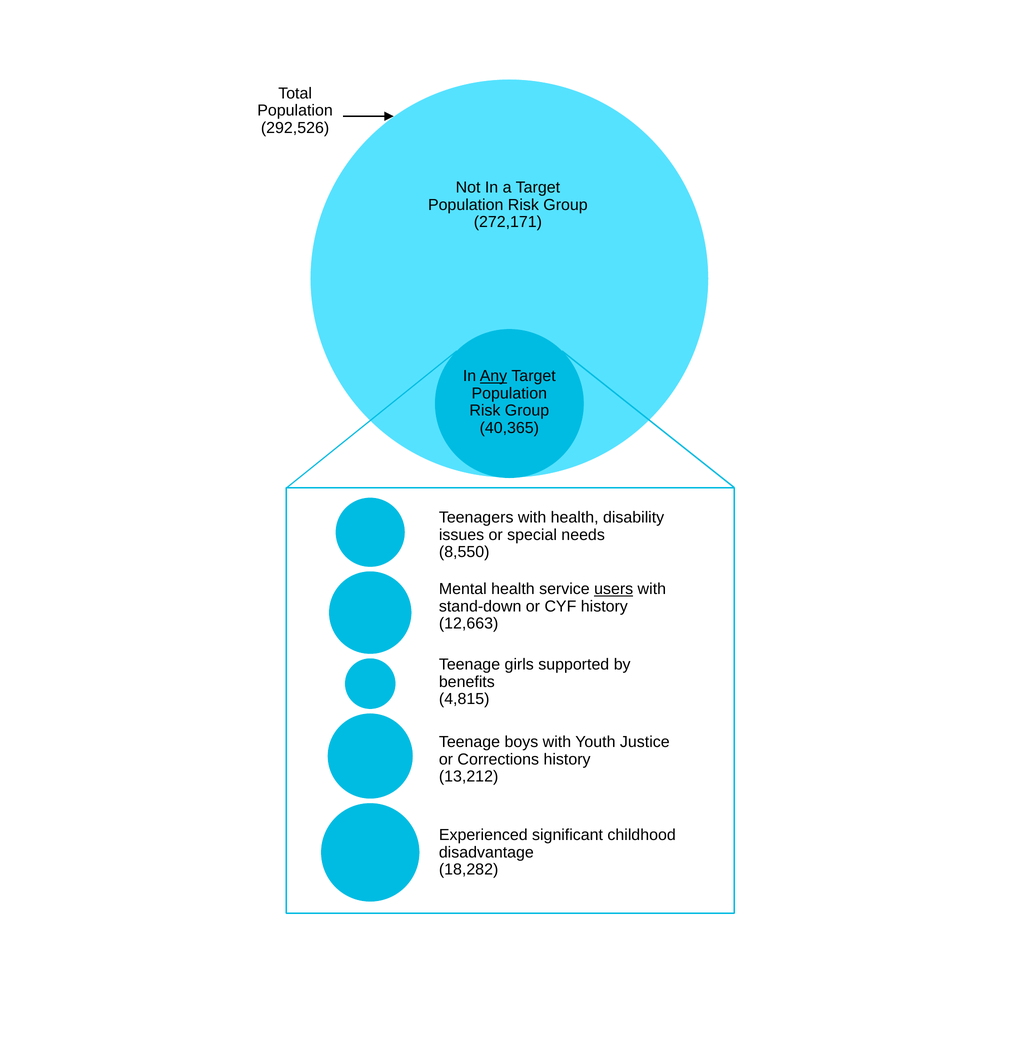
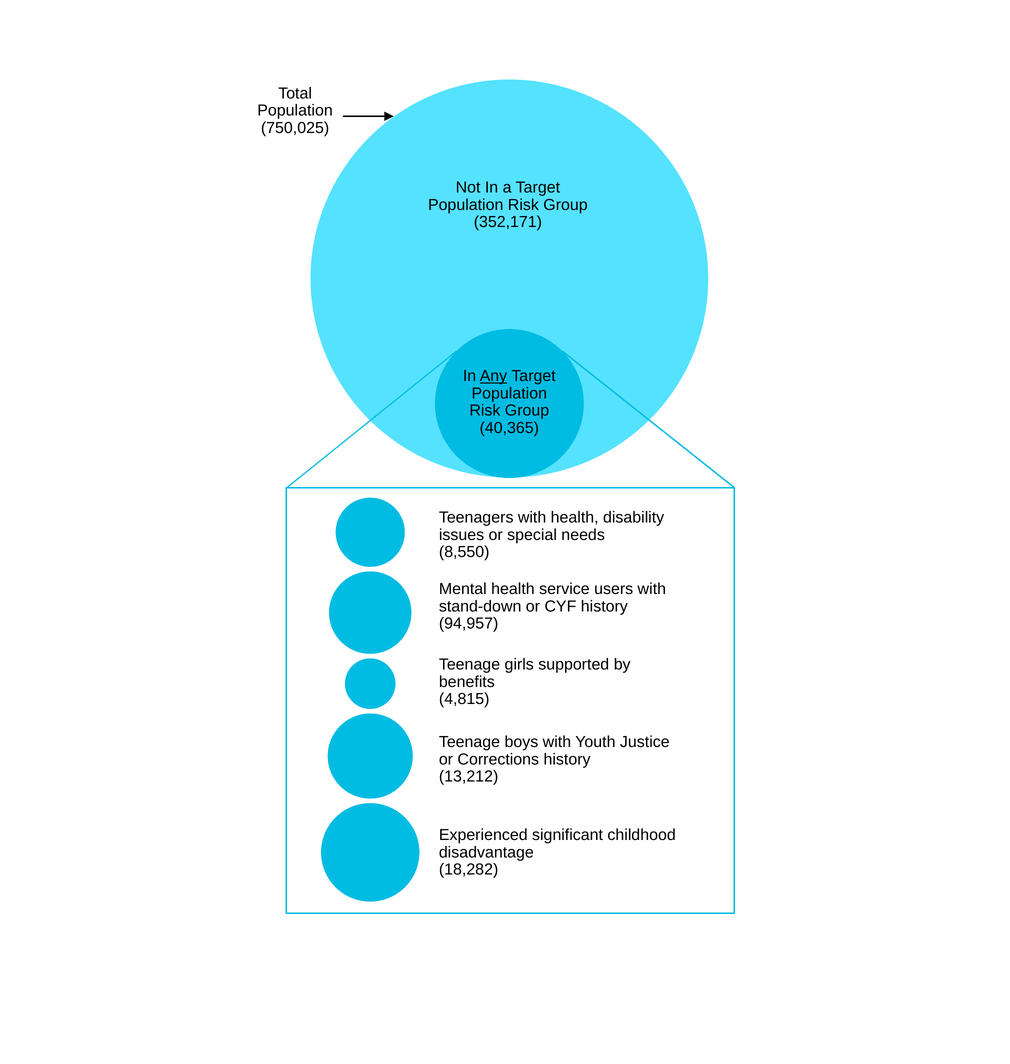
292,526: 292,526 -> 750,025 (295, 128)
272,171: 272,171 -> 352,171 (508, 222)
users underline: present -> none (614, 589)
12,663: 12,663 -> 94,957 (469, 623)
